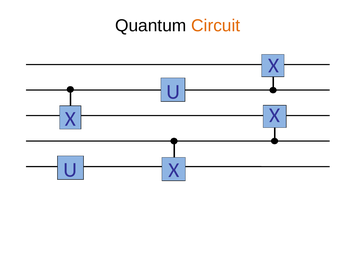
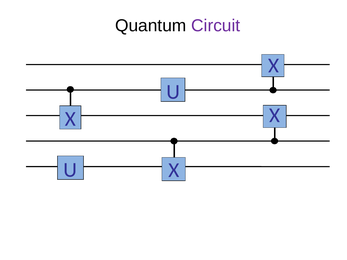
Circuit colour: orange -> purple (216, 26)
